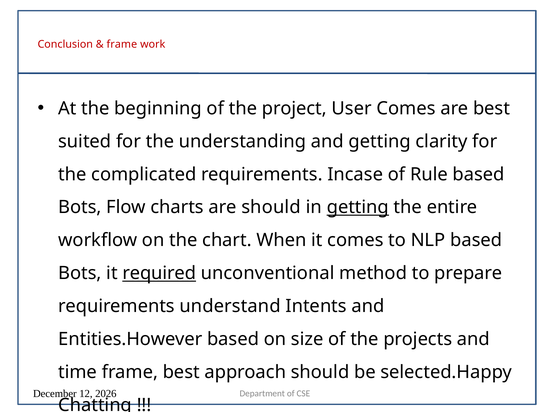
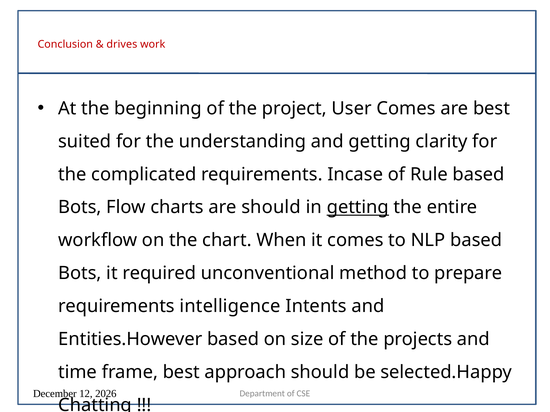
frame: frame -> drives (122, 44)
required underline: present -> none (159, 274)
understand: understand -> intelligence (230, 307)
